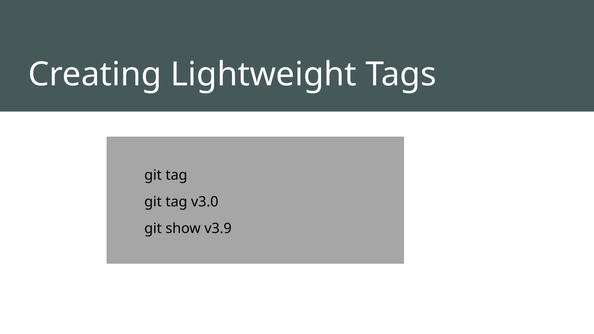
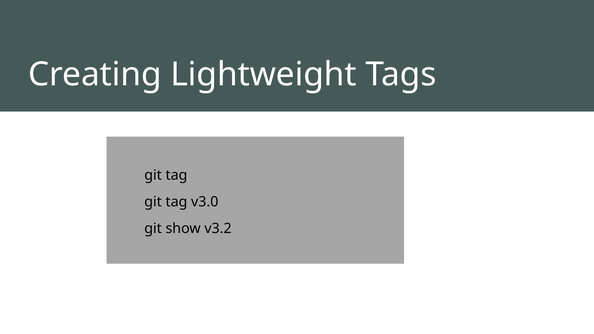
v3.9: v3.9 -> v3.2 (218, 228)
